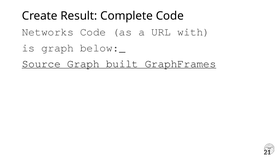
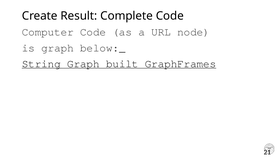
Networks: Networks -> Computer (48, 32)
with: with -> node (193, 32)
Source: Source -> String (41, 64)
